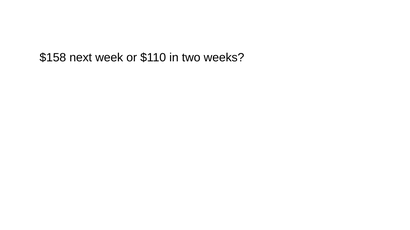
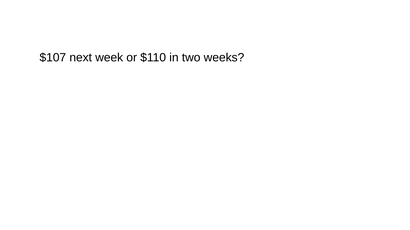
$158: $158 -> $107 (53, 58)
